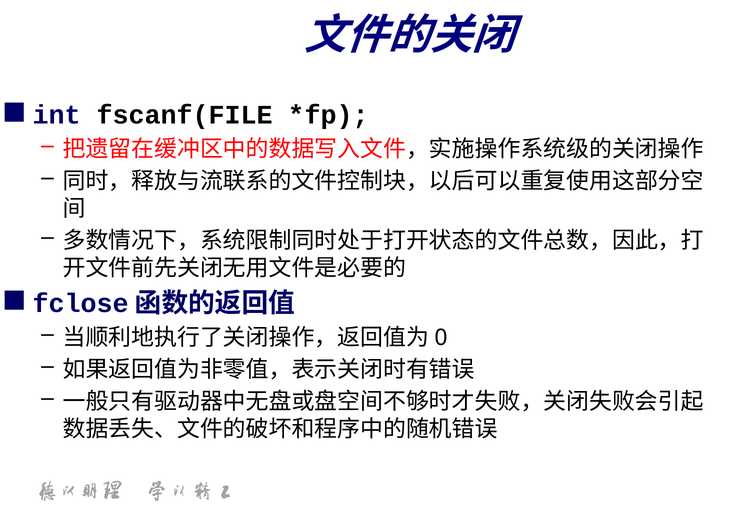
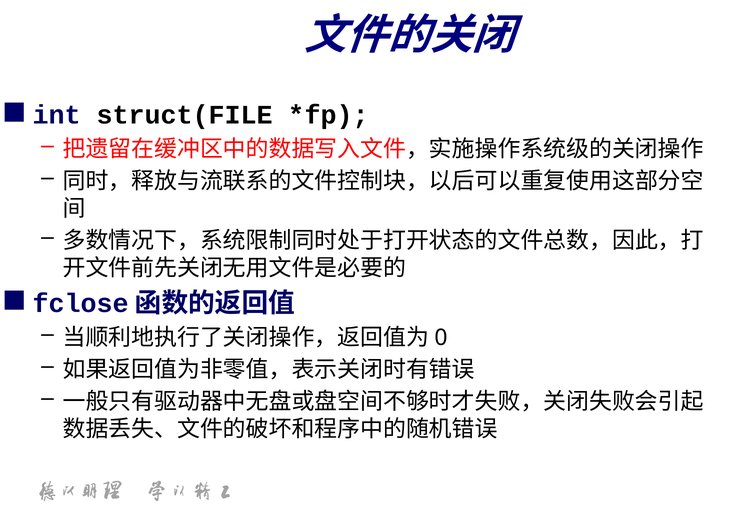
fscanf(FILE: fscanf(FILE -> struct(FILE (185, 115)
